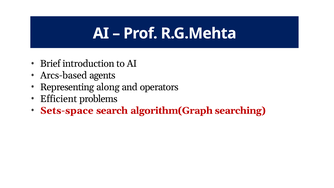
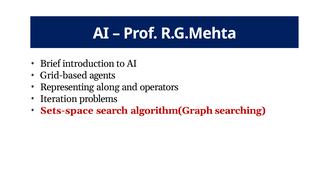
Arcs-based: Arcs-based -> Grid-based (64, 75)
Efficient: Efficient -> Iteration (59, 99)
